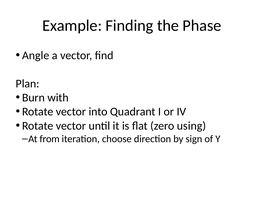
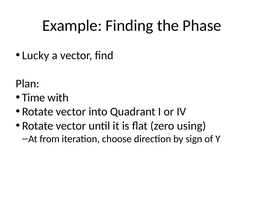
Angle: Angle -> Lucky (36, 55)
Burn: Burn -> Time (33, 98)
